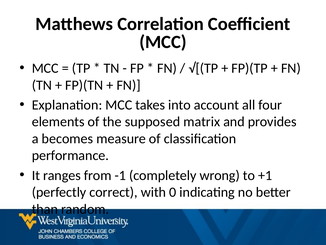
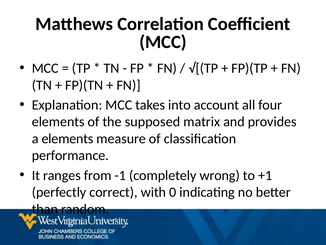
a becomes: becomes -> elements (68, 138)
